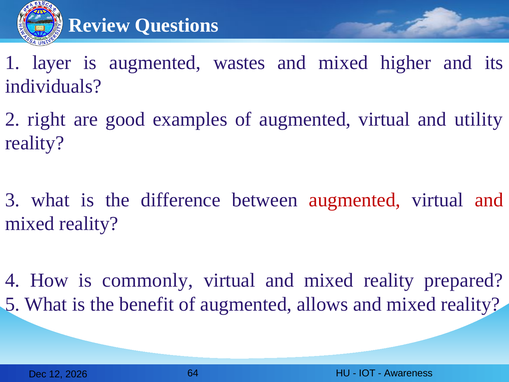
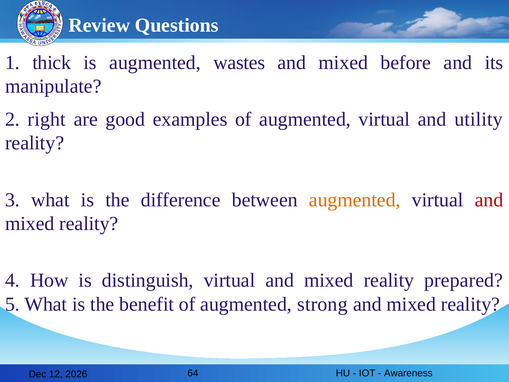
layer: layer -> thick (52, 63)
higher: higher -> before (406, 63)
individuals: individuals -> manipulate (53, 86)
augmented colour: red -> orange (355, 200)
commonly: commonly -> distinguish (148, 280)
allows: allows -> strong (322, 304)
